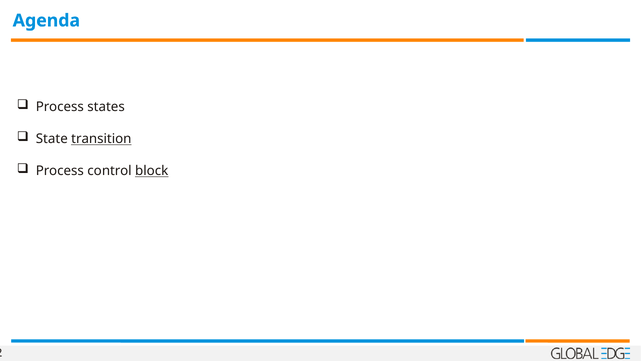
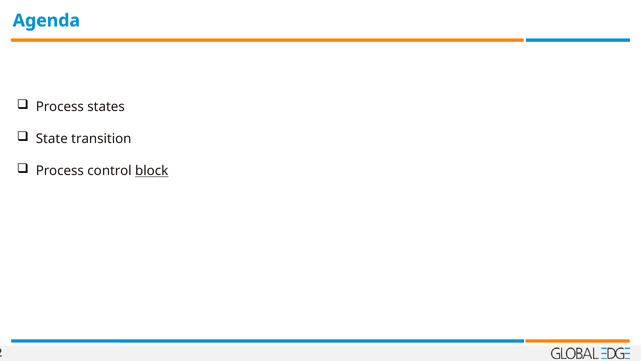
transition underline: present -> none (101, 139)
